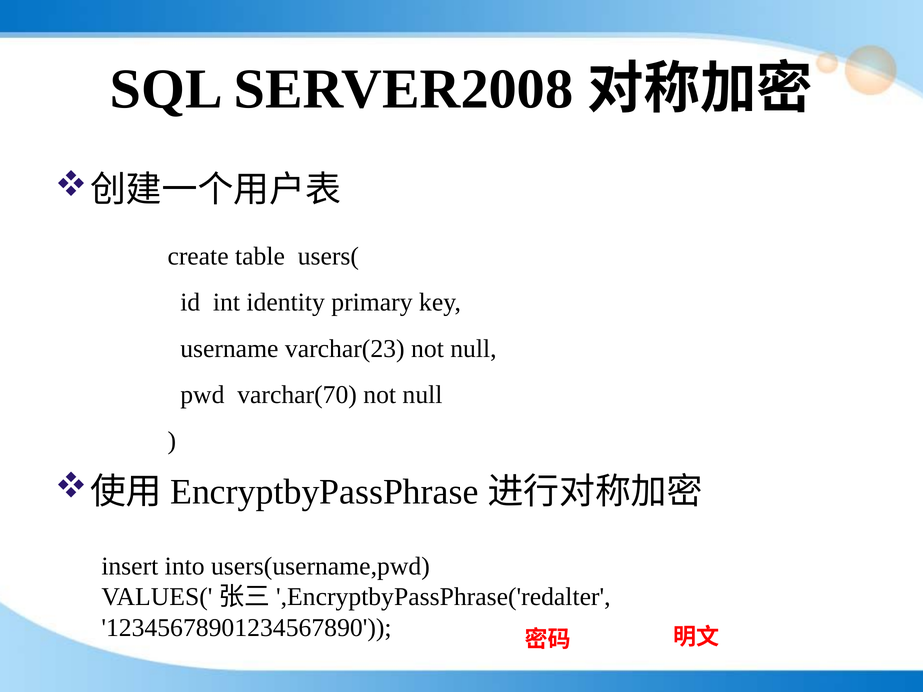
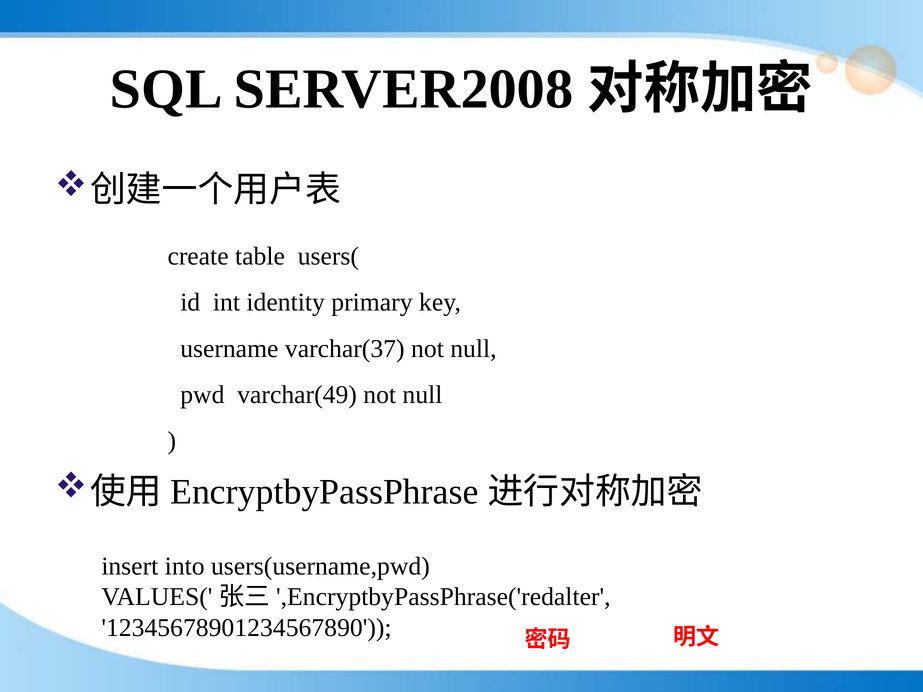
varchar(23: varchar(23 -> varchar(37 (345, 349)
varchar(70: varchar(70 -> varchar(49 (297, 395)
